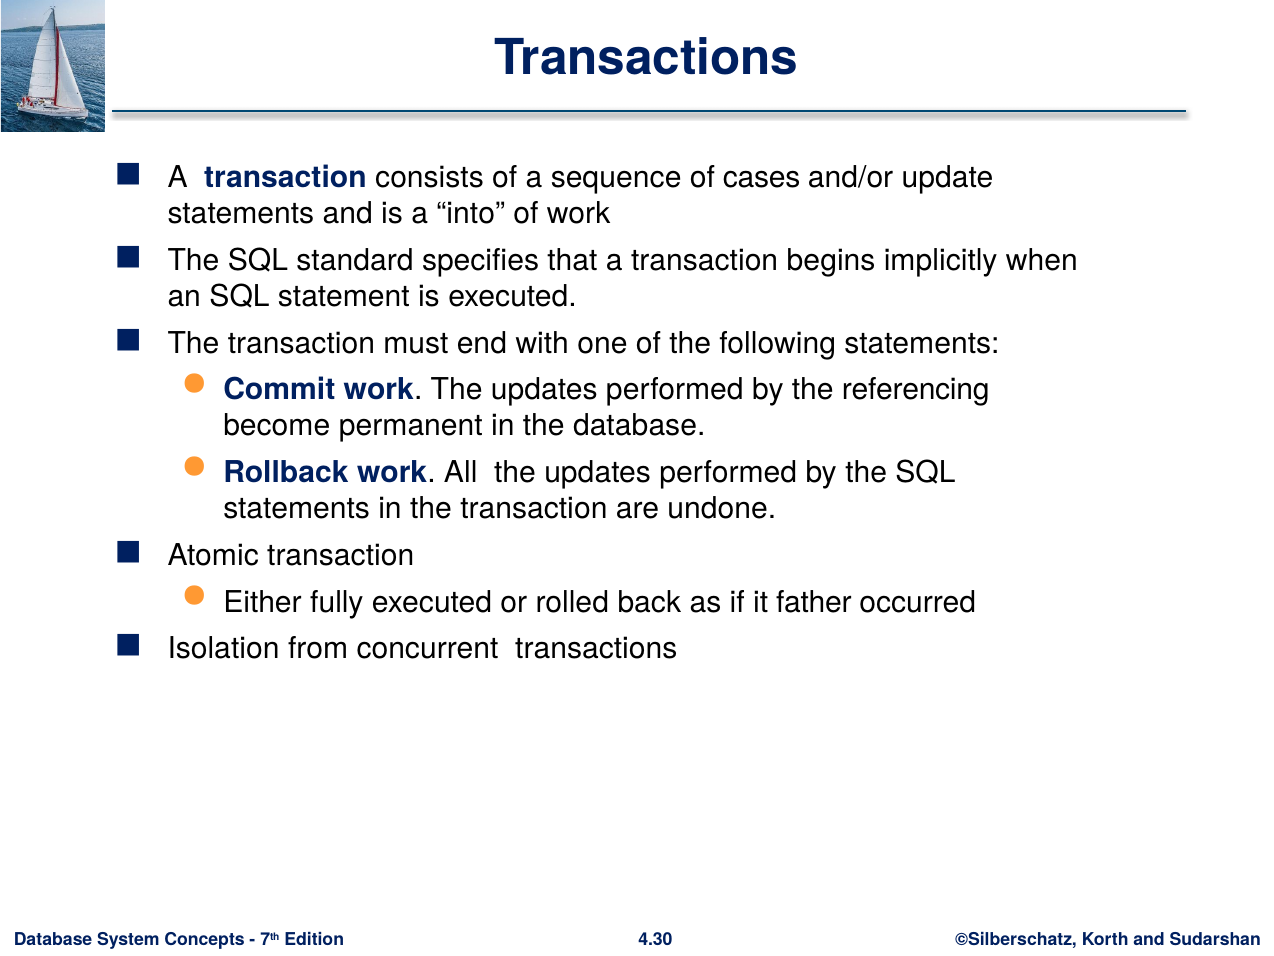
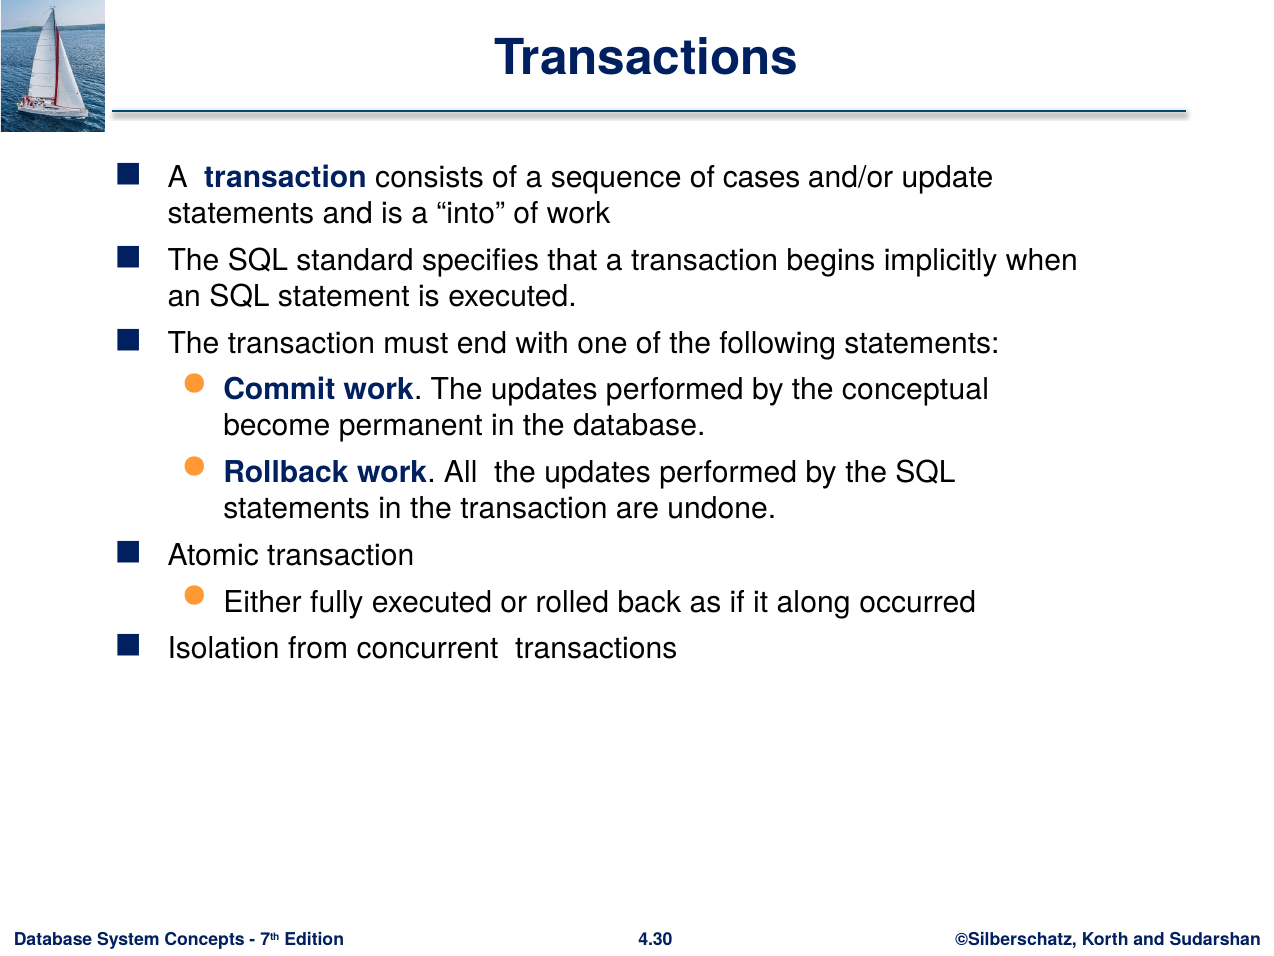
referencing: referencing -> conceptual (915, 390)
father: father -> along (814, 602)
